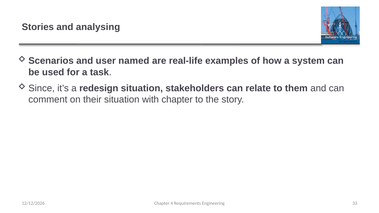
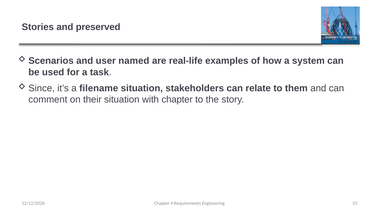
analysing: analysing -> preserved (98, 27)
redesign: redesign -> filename (99, 88)
